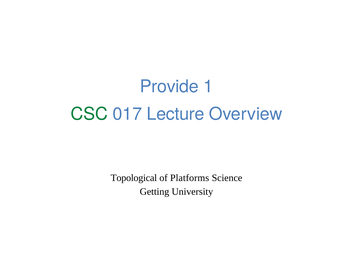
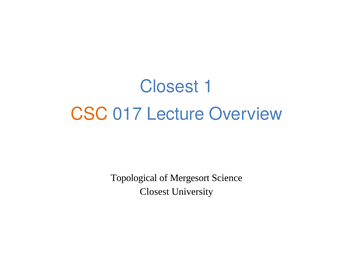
Provide: Provide -> Closest (169, 86)
CSC colour: green -> orange (89, 114)
Platforms: Platforms -> Mergesort (190, 178)
Getting: Getting -> Closest (154, 191)
